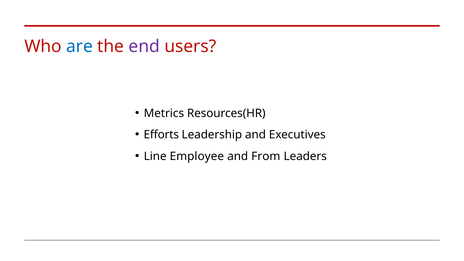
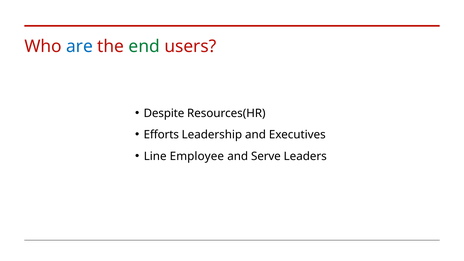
end colour: purple -> green (144, 46)
Metrics: Metrics -> Despite (164, 113)
From: From -> Serve (266, 156)
